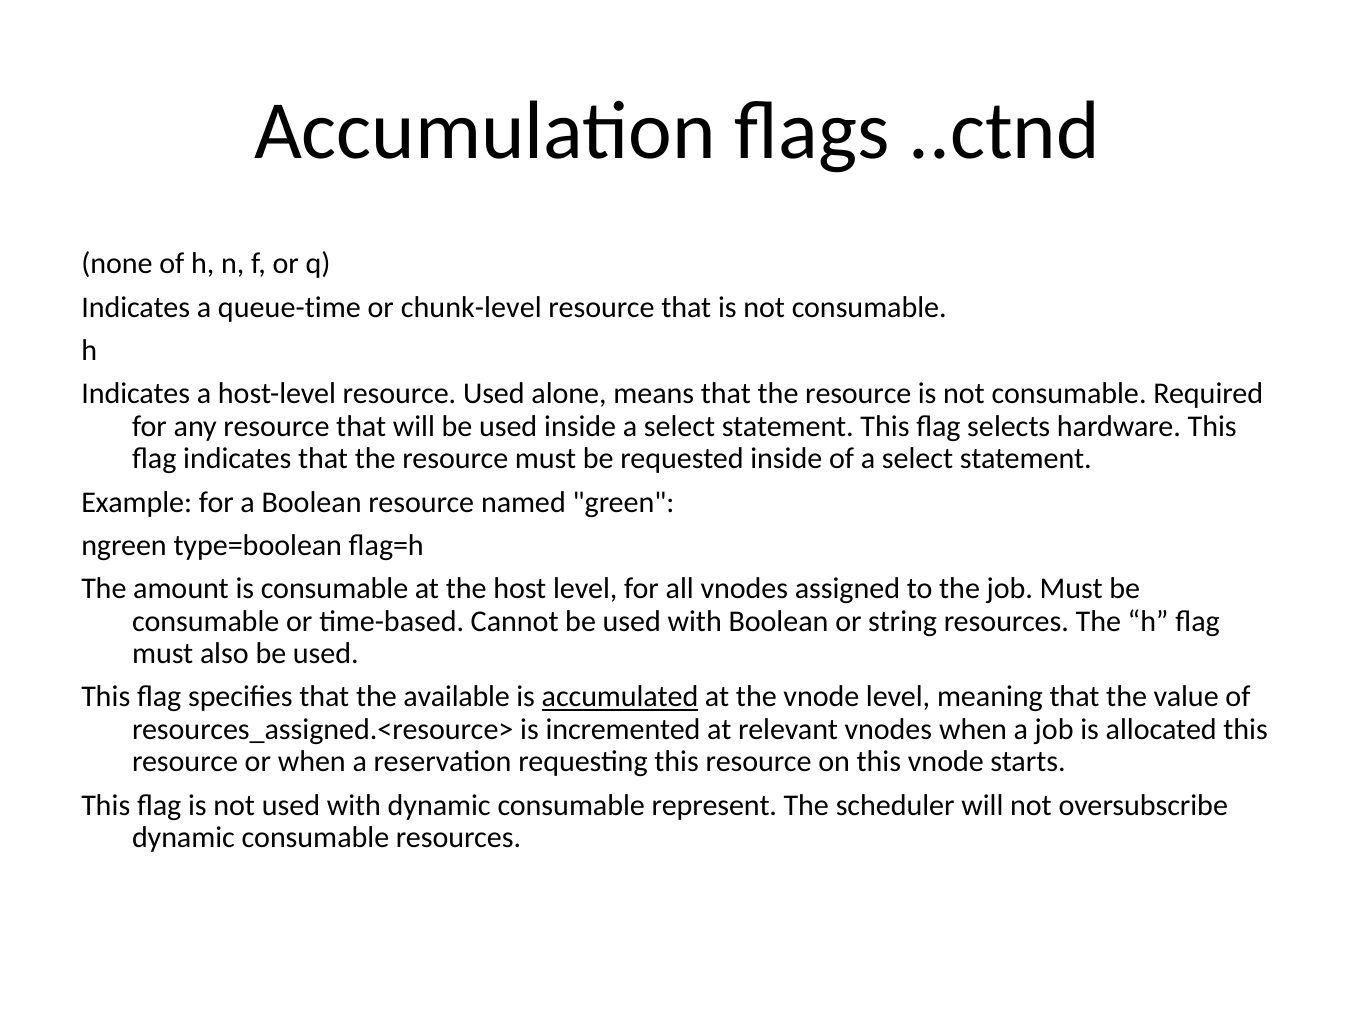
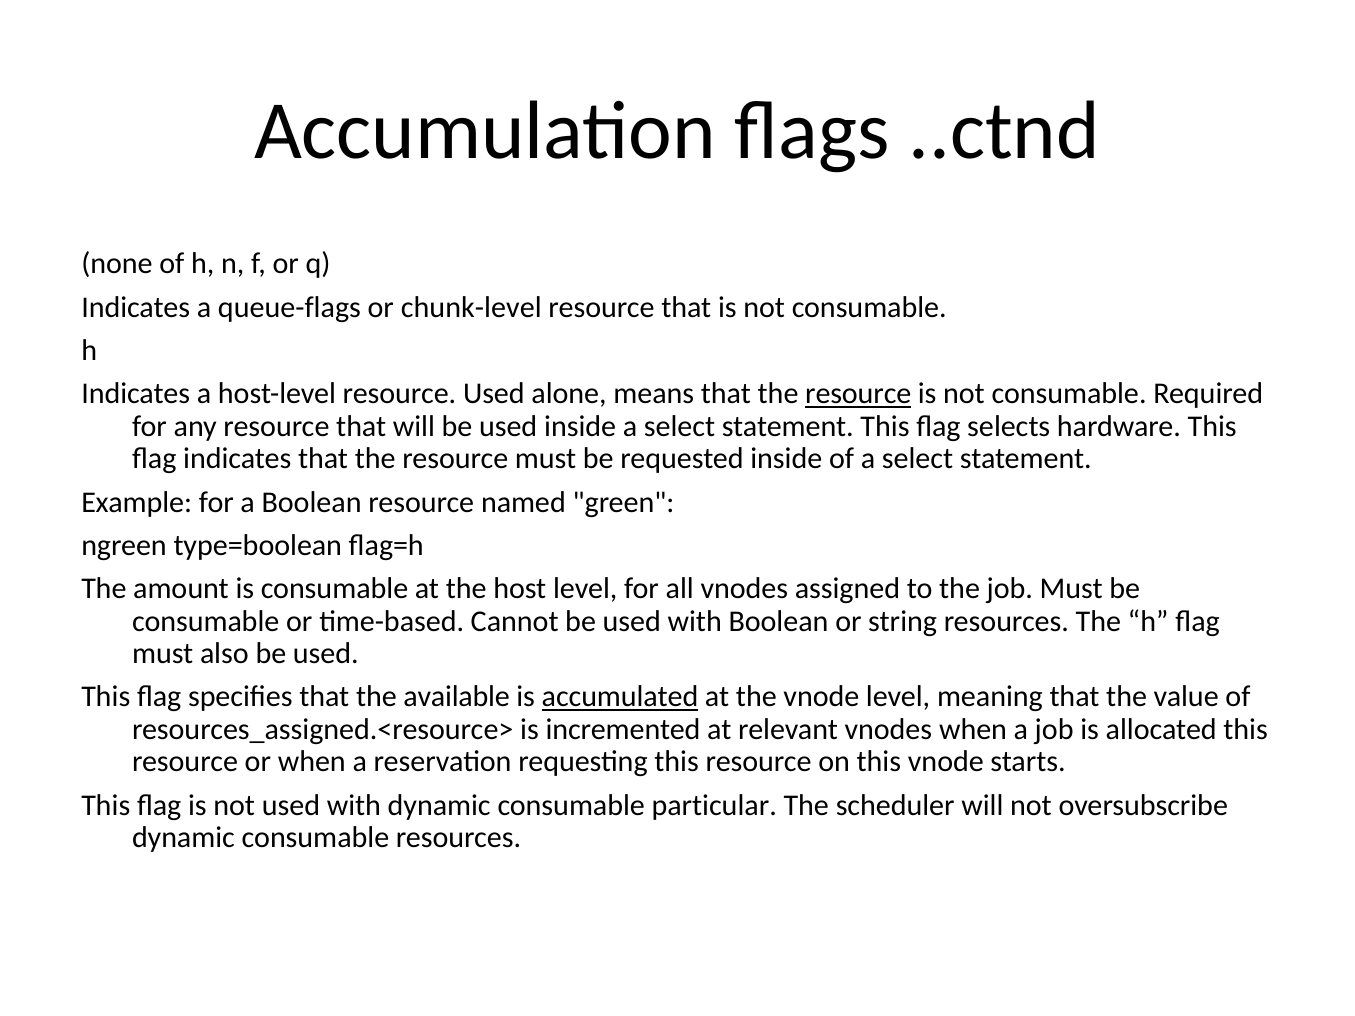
queue-time: queue-time -> queue-flags (289, 307)
resource underline: none -> present (858, 394)
represent: represent -> particular (714, 806)
